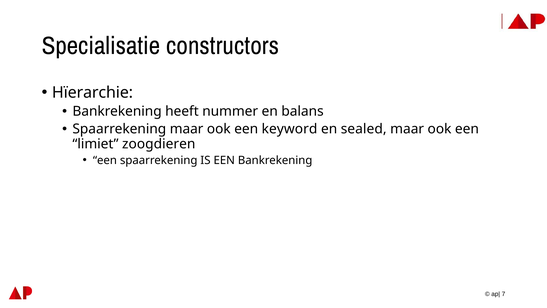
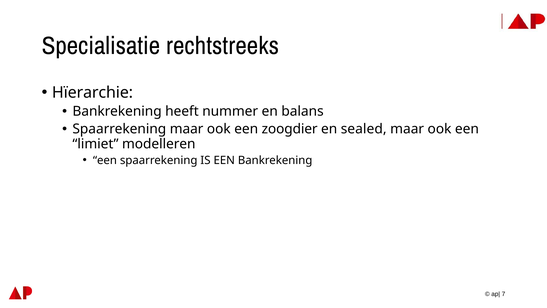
constructors: constructors -> rechtstreeks (223, 46)
keyword: keyword -> zoogdier (290, 129)
zoogdieren: zoogdieren -> modelleren (159, 144)
